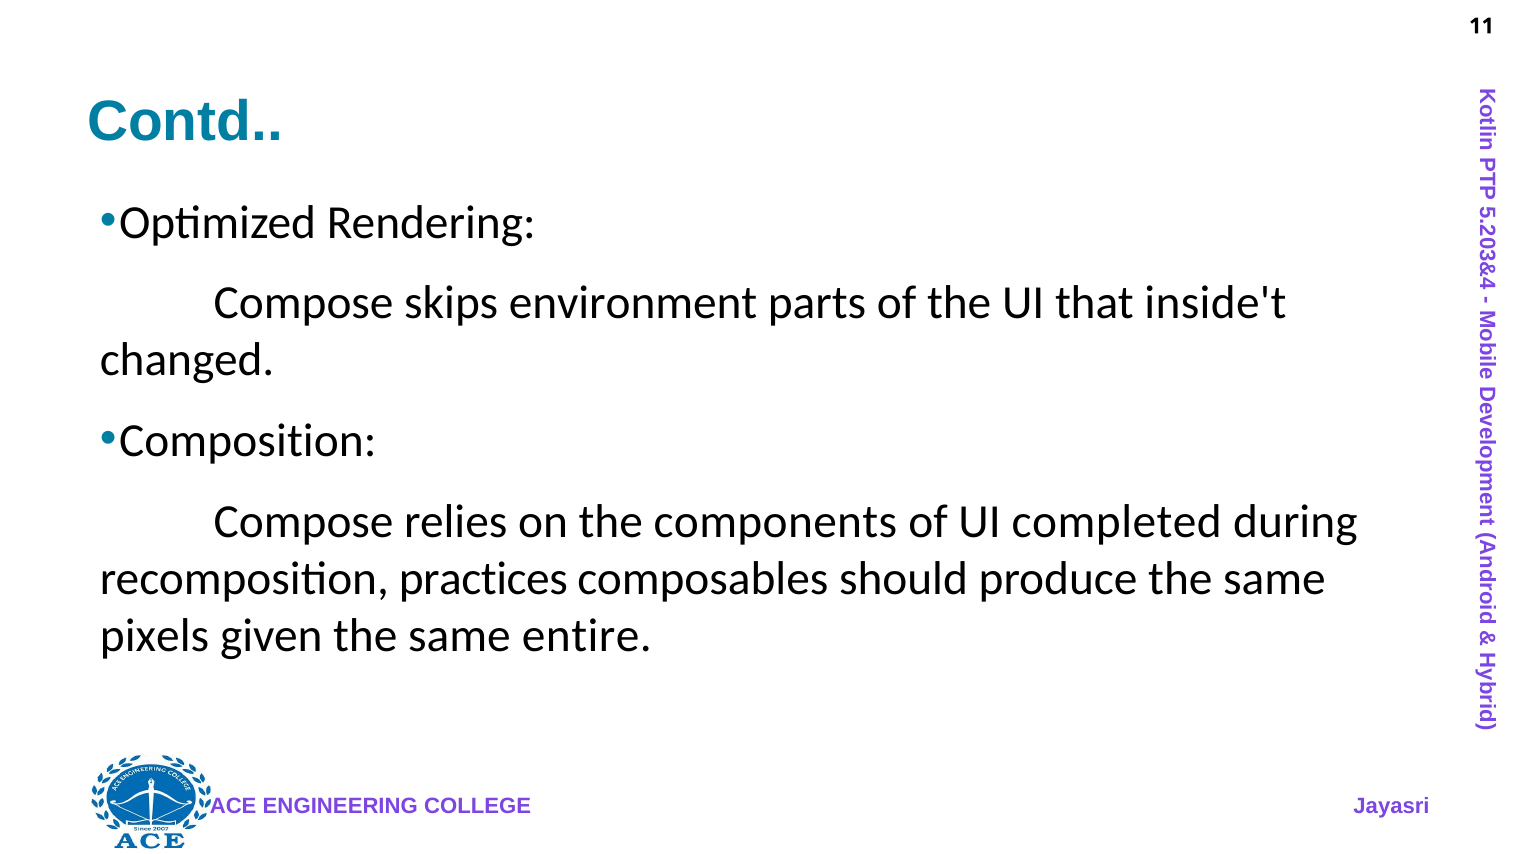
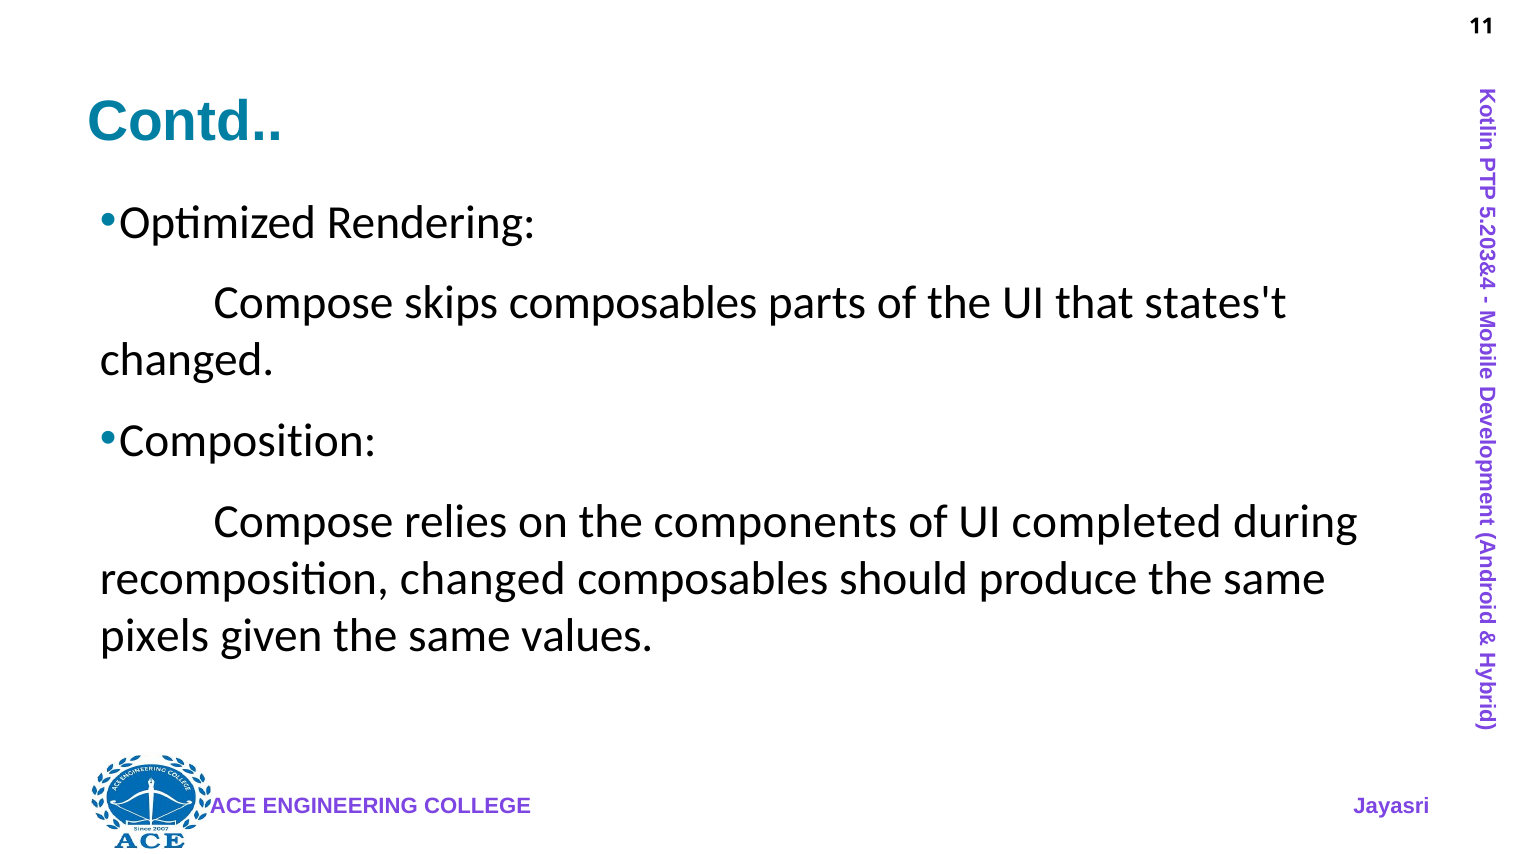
skips environment: environment -> composables (633, 303)
inside't: inside't -> states't (1216, 303)
recomposition practices: practices -> changed (483, 578)
entire: entire -> values (587, 635)
